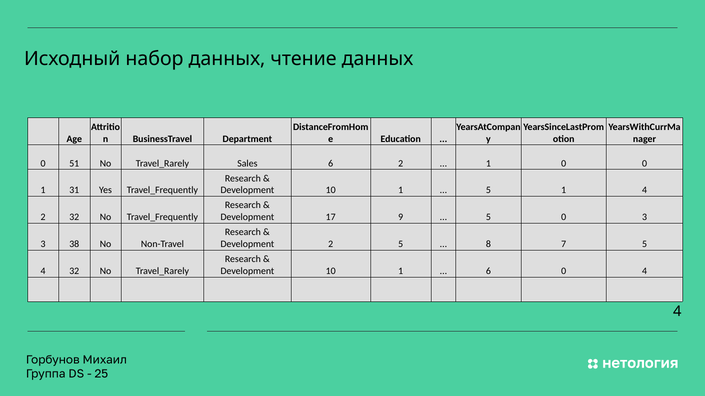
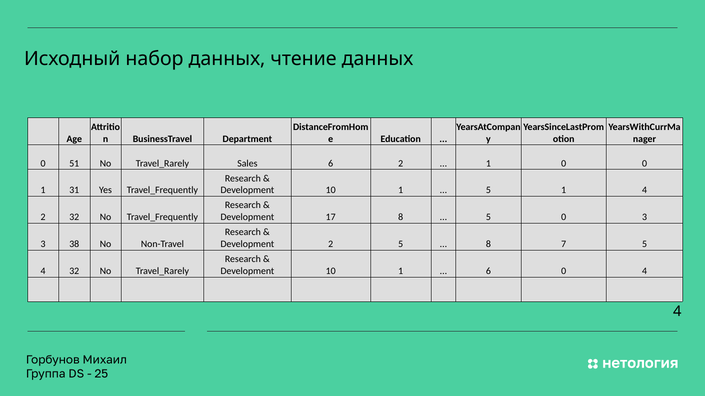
17 9: 9 -> 8 (401, 218)
